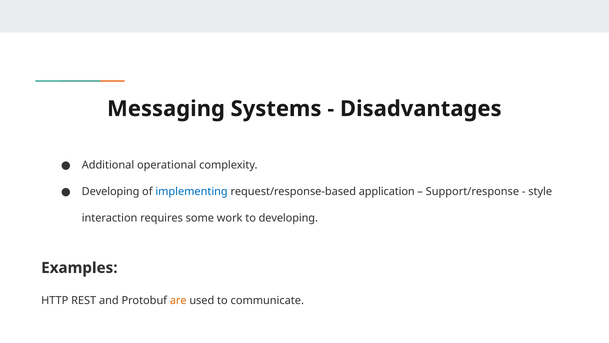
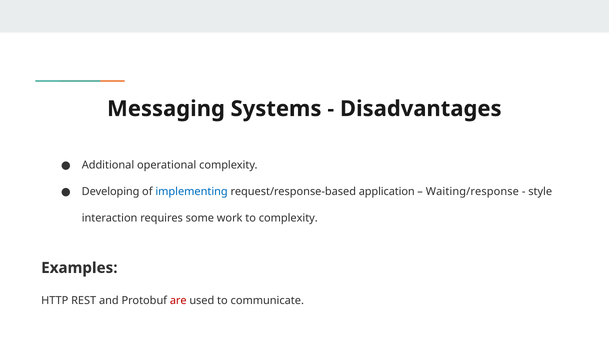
Support/response: Support/response -> Waiting/response (472, 192)
to developing: developing -> complexity (288, 218)
are colour: orange -> red (178, 300)
